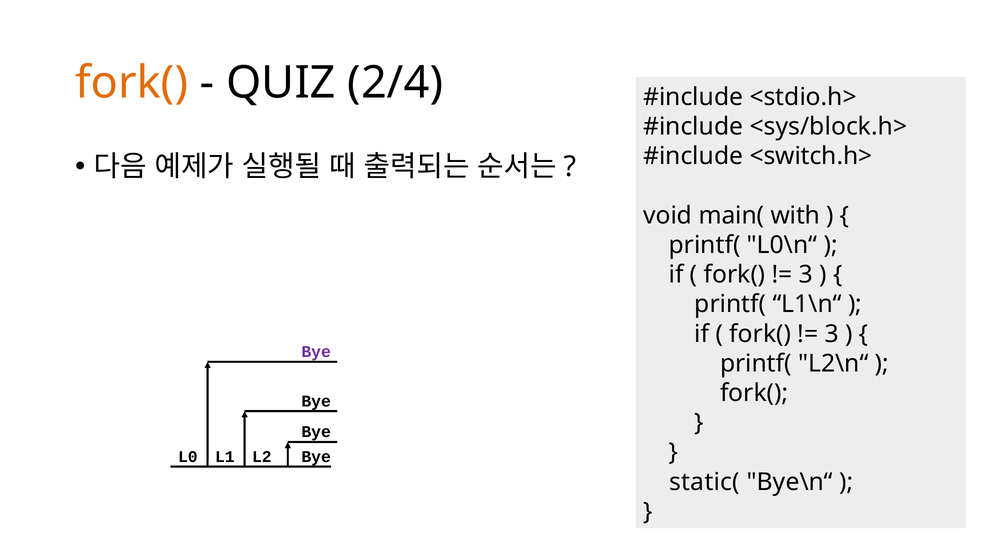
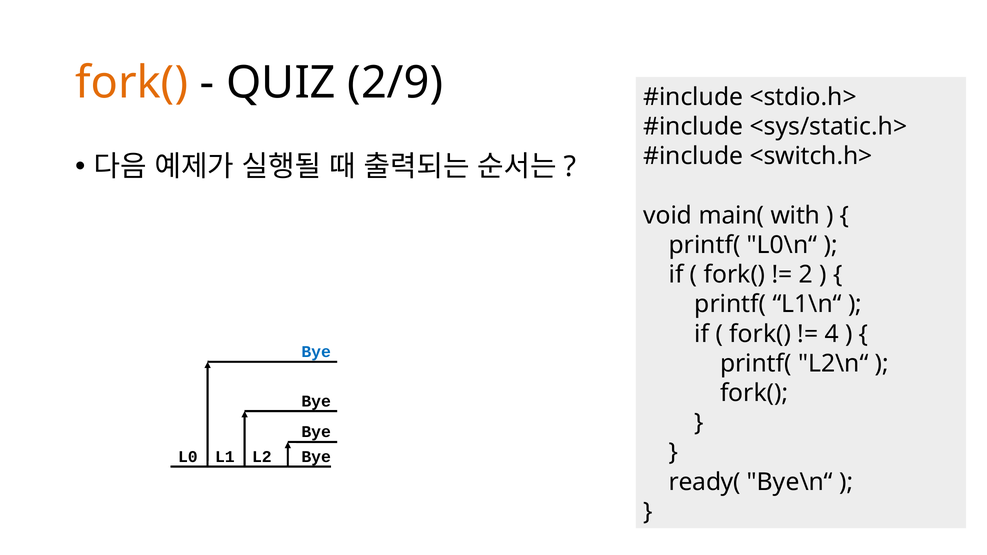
2/4: 2/4 -> 2/9 (395, 83)
<sys/block.h>: <sys/block.h> -> <sys/static.h> (828, 127)
3: 3 -> 2 (806, 275)
3: 3 -> 4 (832, 334)
Bye colour: purple -> blue (316, 352)
static(: static( -> ready( (705, 482)
